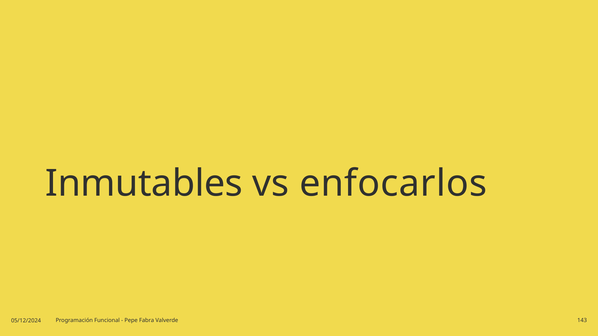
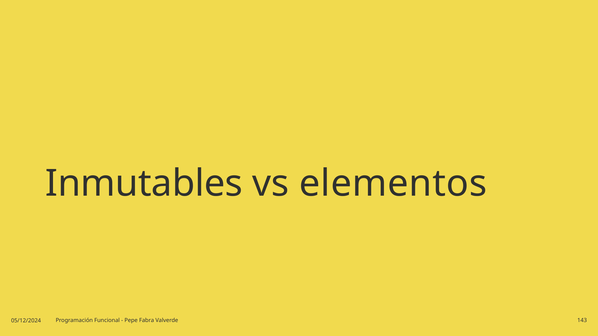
enfocarlos: enfocarlos -> elementos (393, 184)
